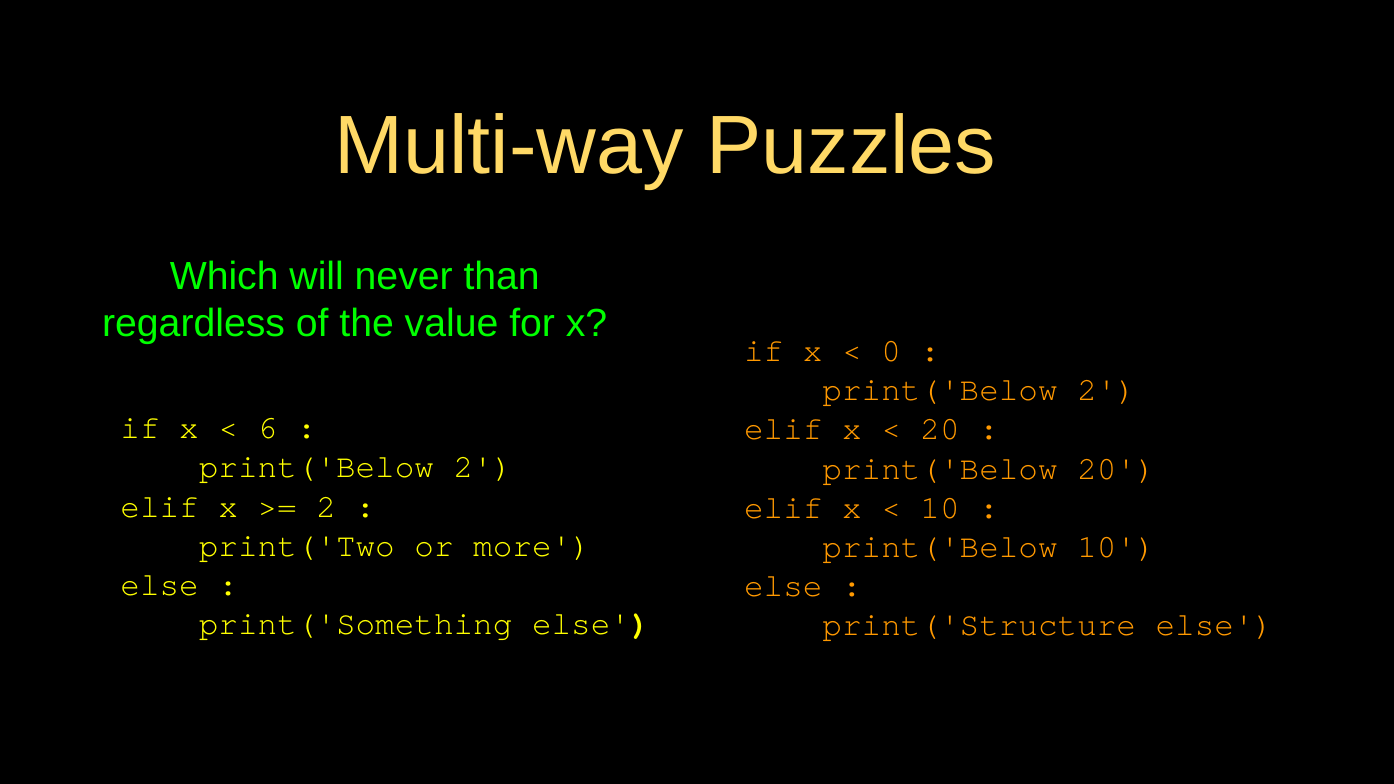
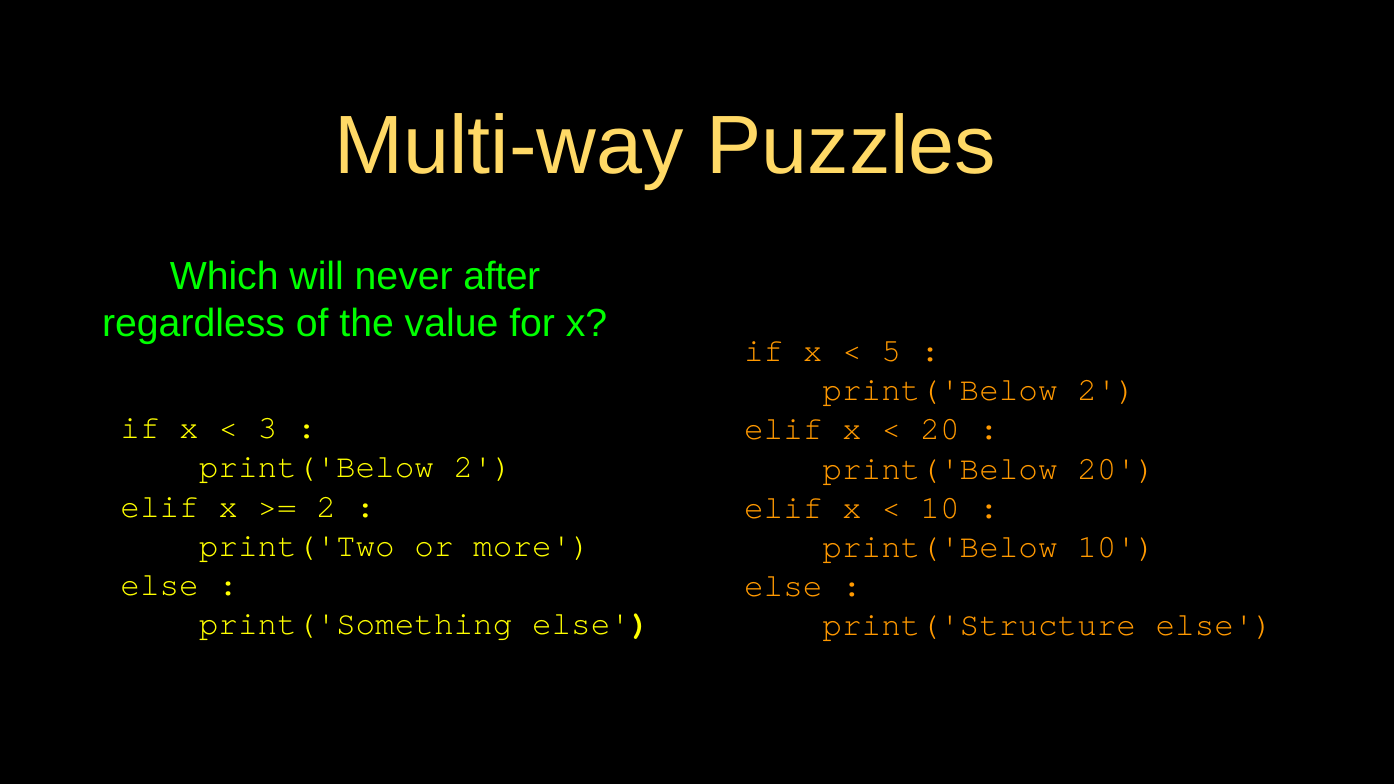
than: than -> after (502, 276)
0: 0 -> 5 (891, 351)
6: 6 -> 3 (267, 428)
